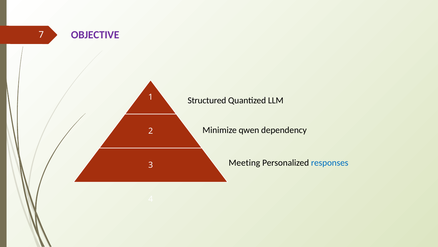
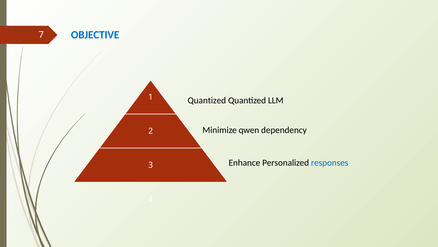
OBJECTIVE colour: purple -> blue (95, 35)
Structured: Structured -> Quantized (207, 100)
Meeting: Meeting -> Enhance (244, 162)
